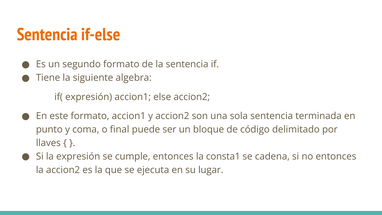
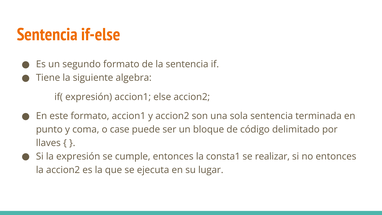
final: final -> case (120, 129)
cadena: cadena -> realizar (272, 156)
